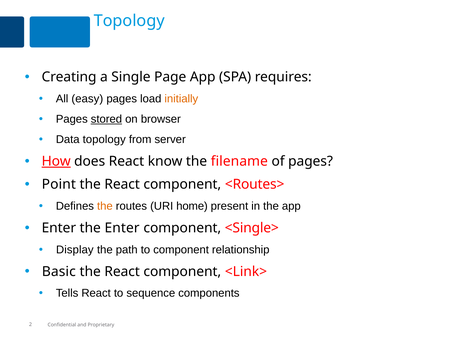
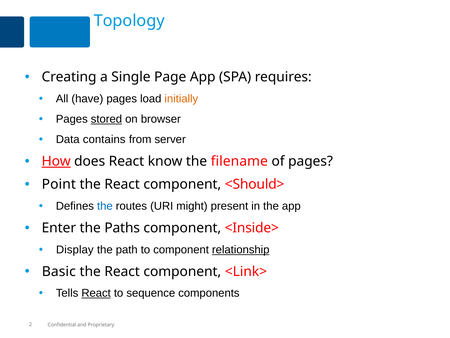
easy: easy -> have (87, 99)
Data topology: topology -> contains (104, 139)
<Routes>: <Routes> -> <Should> (255, 184)
the colour: orange -> blue (105, 206)
home: home -> might (192, 206)
the Enter: Enter -> Paths (122, 228)
<Single>: <Single> -> <Inside> (252, 228)
relationship underline: none -> present (241, 249)
React underline: none -> present (96, 293)
